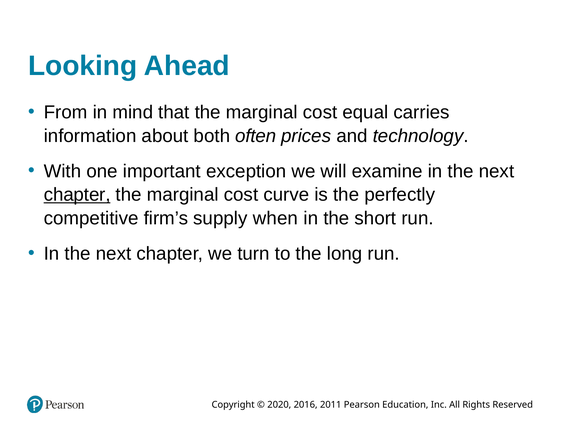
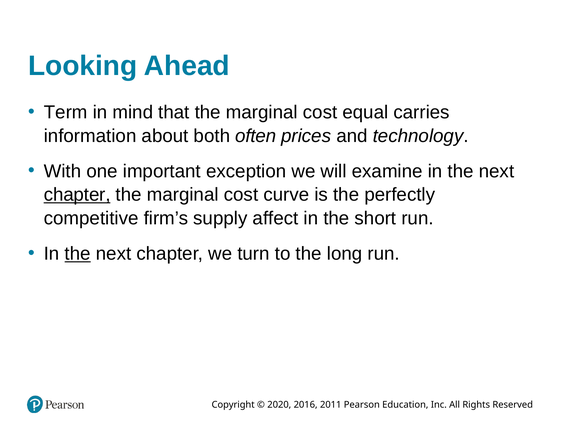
From: From -> Term (66, 112)
when: when -> affect (275, 218)
the underline: none -> present (78, 253)
